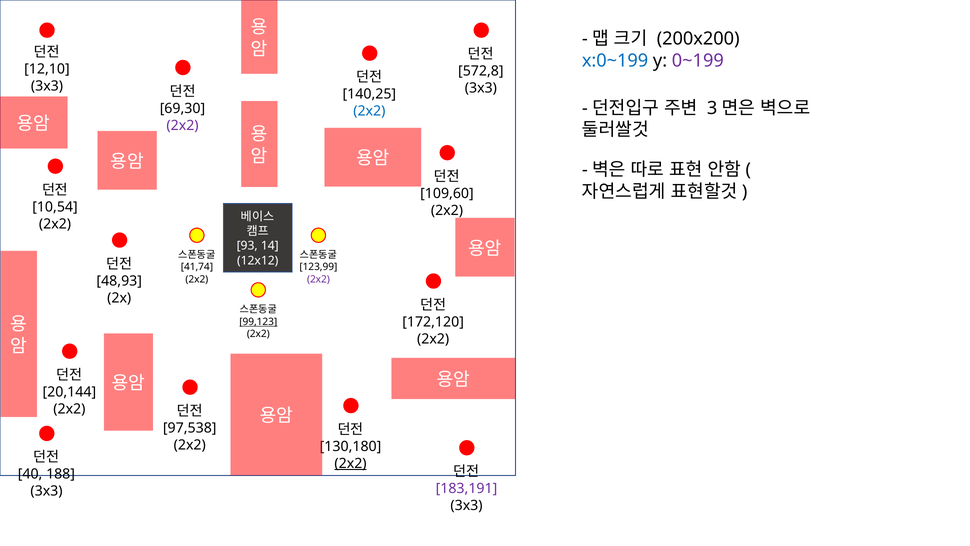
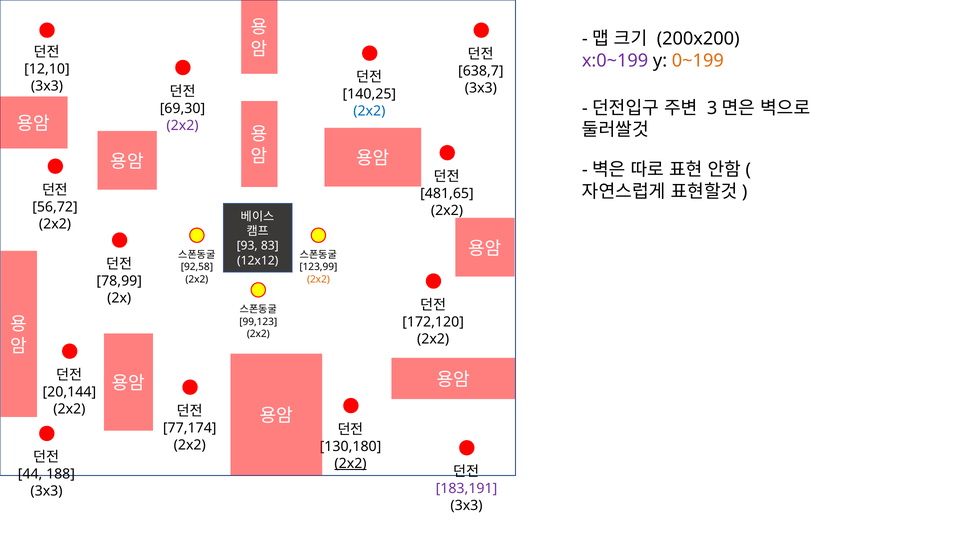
x:0~199 colour: blue -> purple (615, 61)
0~199 colour: purple -> orange (698, 61)
572,8: 572,8 -> 638,7 (481, 71)
109,60: 109,60 -> 481,65 (447, 193)
10,54: 10,54 -> 56,72 (55, 207)
14: 14 -> 83 (270, 246)
41,74: 41,74 -> 92,58 (197, 267)
2x2 colour: purple -> orange (318, 279)
48,93: 48,93 -> 78,99 (119, 281)
99,123 underline: present -> none (258, 321)
97,538: 97,538 -> 77,174 (190, 428)
40: 40 -> 44 (30, 474)
